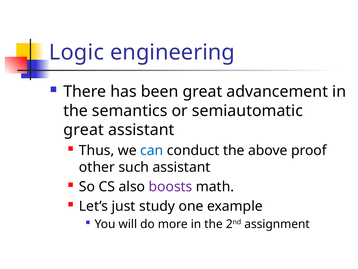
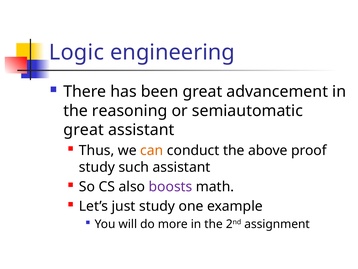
semantics: semantics -> reasoning (130, 111)
can colour: blue -> orange (152, 150)
other: other -> study (97, 167)
